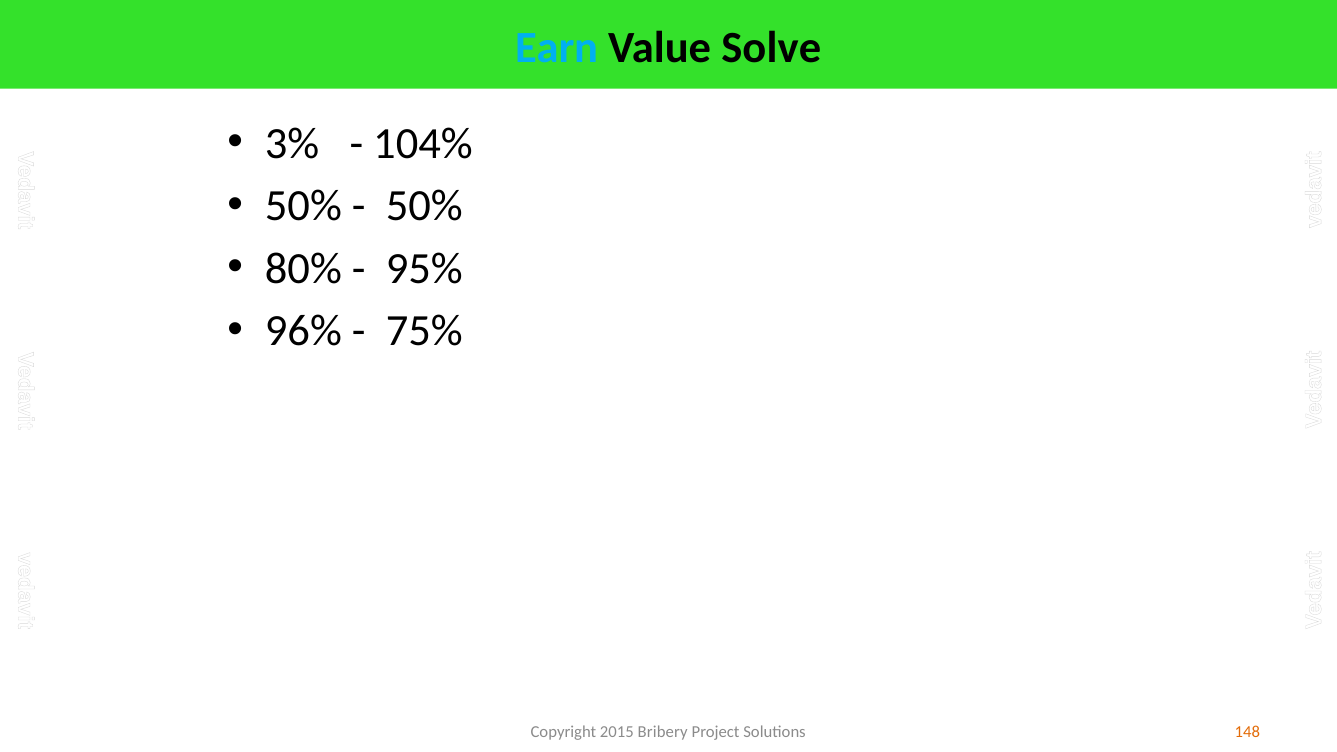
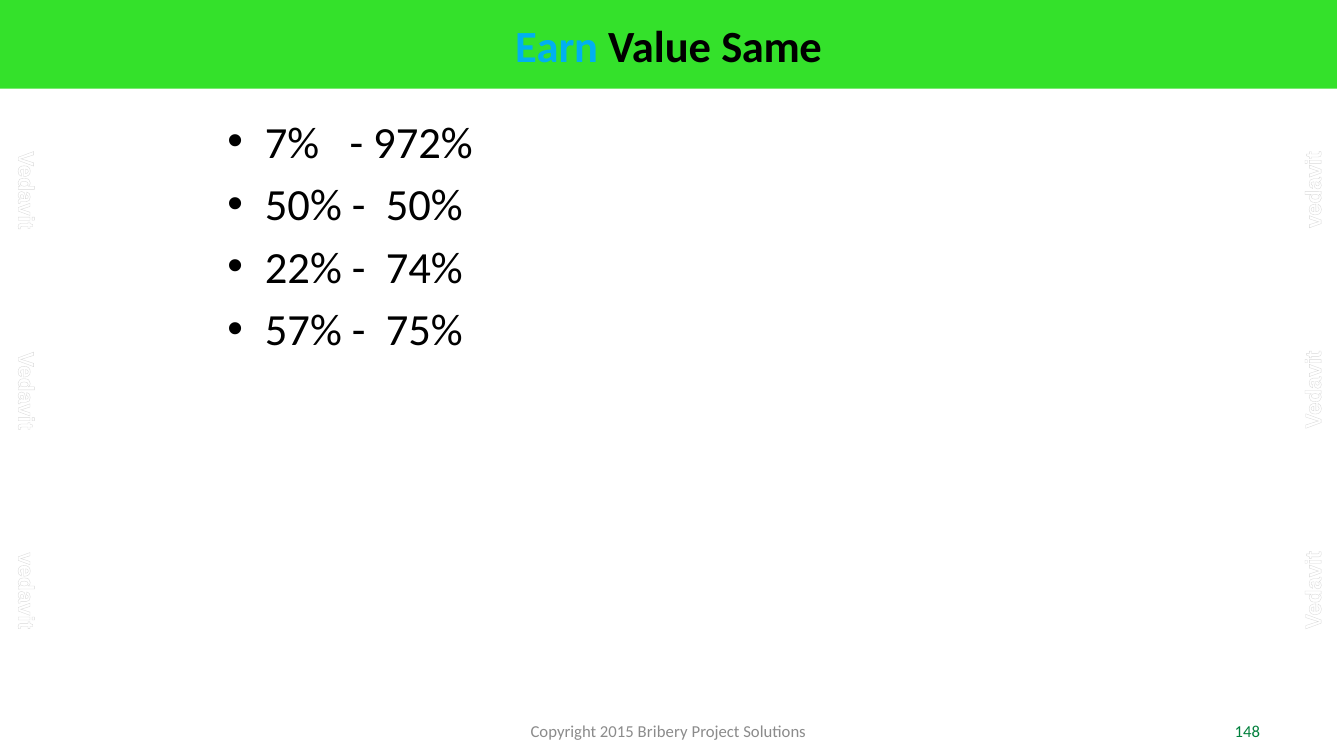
Solve: Solve -> Same (772, 47)
3%: 3% -> 7% (292, 144)
104%: 104% -> 972% (423, 144)
80%: 80% -> 22% (303, 268)
95%: 95% -> 74% (424, 268)
96%: 96% -> 57% (303, 331)
148 colour: orange -> green (1247, 732)
